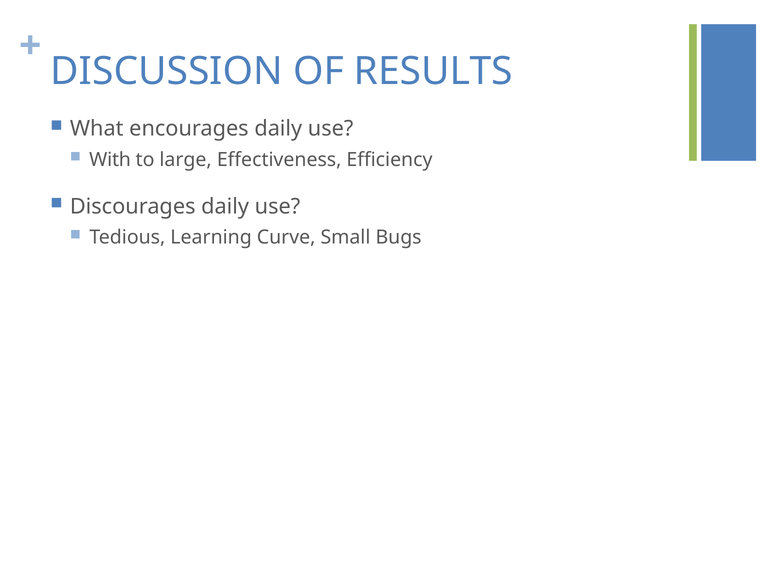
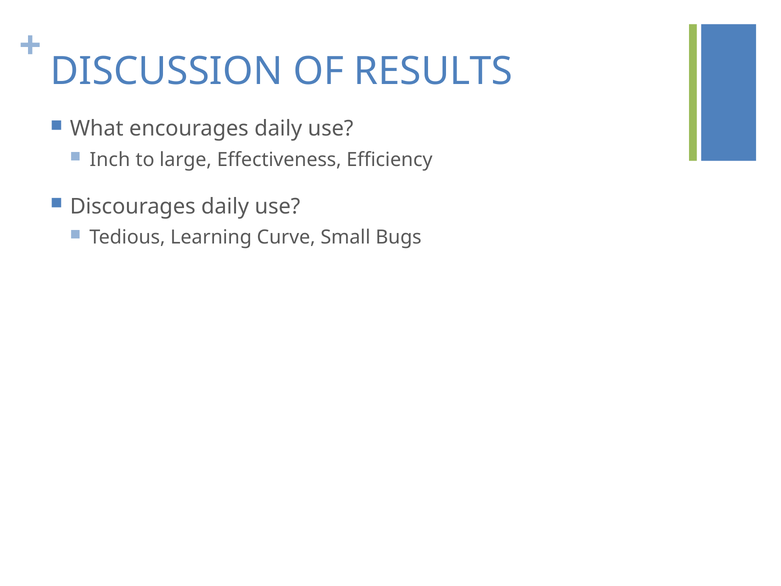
With: With -> Inch (110, 160)
